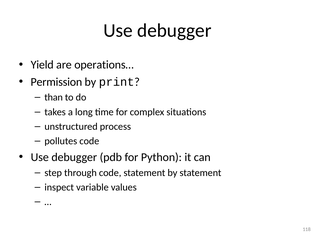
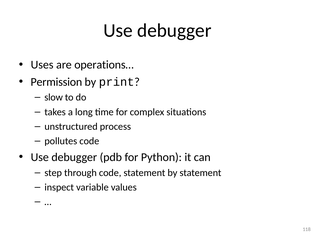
Yield: Yield -> Uses (42, 65)
than: than -> slow (54, 97)
